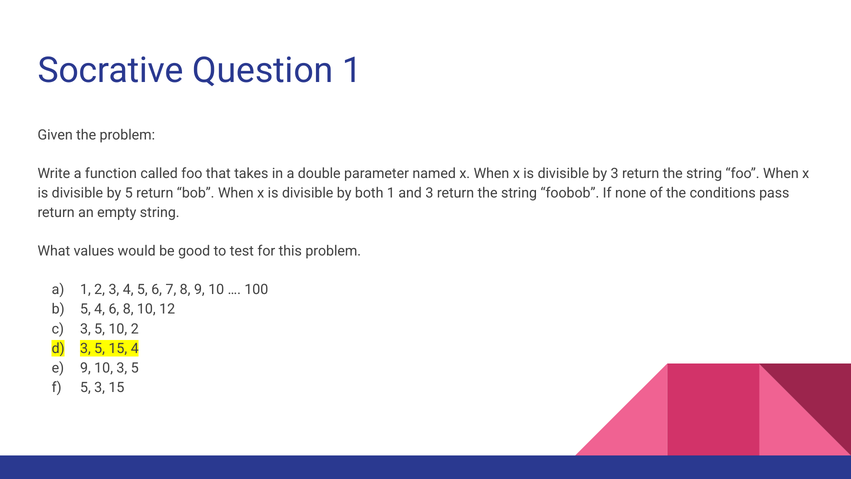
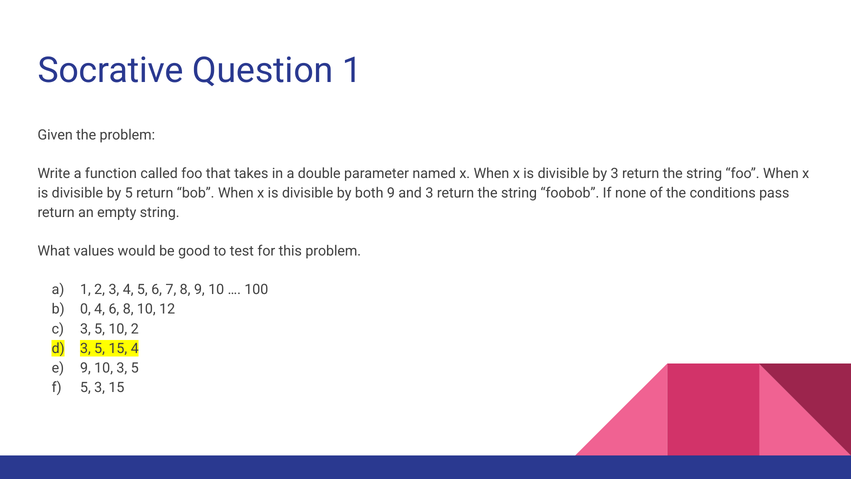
both 1: 1 -> 9 (391, 193)
5: 5 -> 0 (85, 309)
